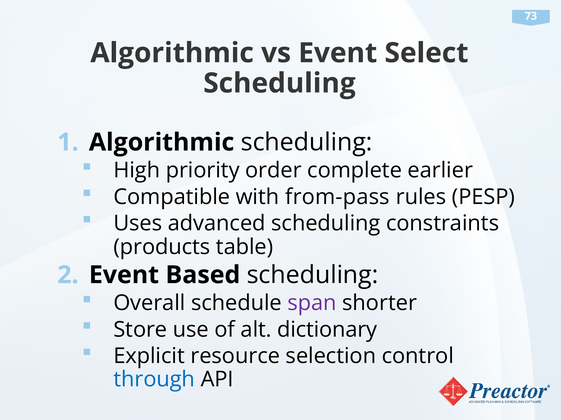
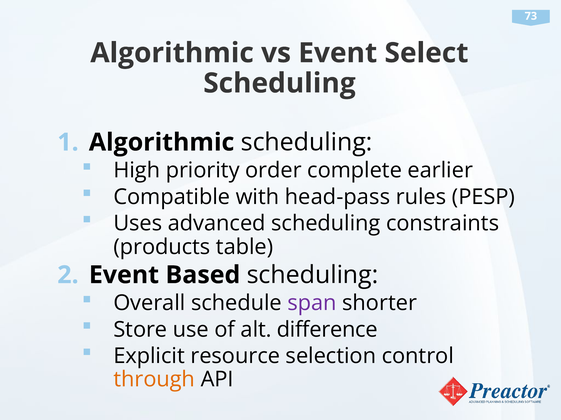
from-pass: from-pass -> head-pass (337, 197)
dictionary: dictionary -> difference (327, 330)
through colour: blue -> orange (154, 380)
